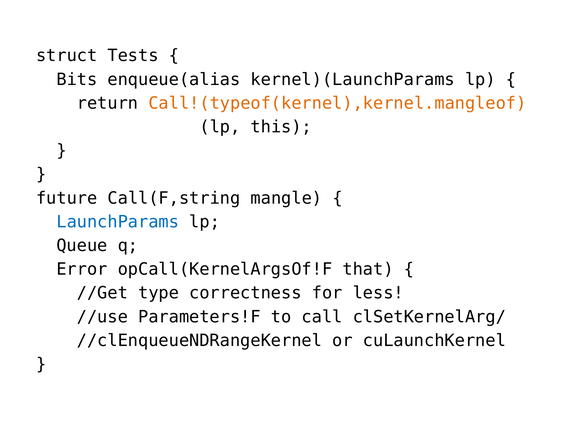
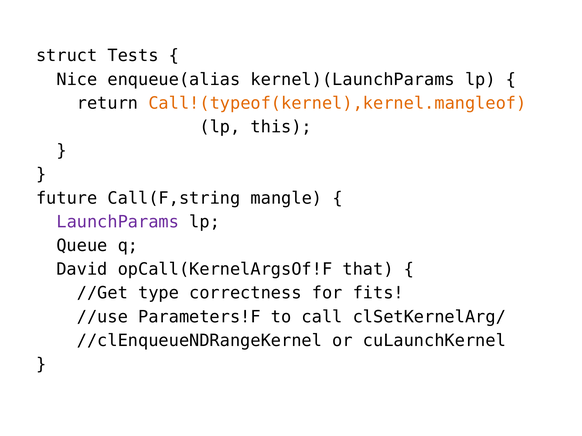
Bits: Bits -> Nice (77, 80)
LaunchParams colour: blue -> purple (118, 222)
Error: Error -> David (82, 270)
less: less -> fits (378, 293)
